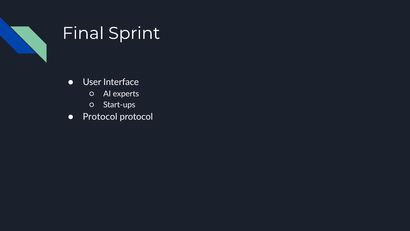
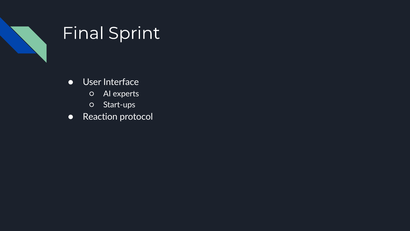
Protocol: Protocol -> Reaction (100, 117)
